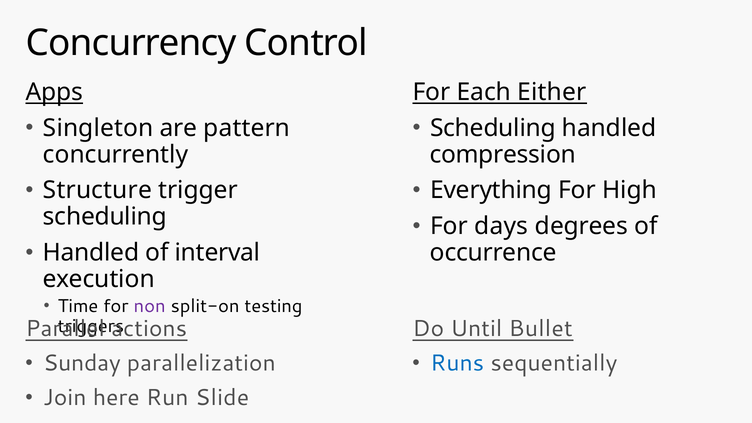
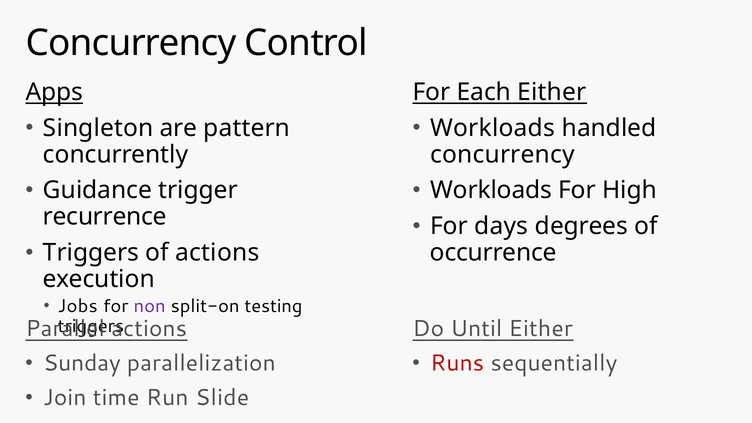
Scheduling: Scheduling -> Workloads (493, 128)
compression: compression -> concurrency (502, 154)
Structure: Structure -> Guidance (98, 190)
Everything: Everything -> Workloads (491, 190)
scheduling: scheduling -> recurrence (105, 217)
Handled: Handled -> Triggers (91, 253)
of interval: interval -> actions (217, 253)
Time: Time -> Jobs (78, 306)
Until Bullet: Bullet -> Either (541, 329)
Runs colour: blue -> red (457, 363)
here: here -> time (116, 398)
